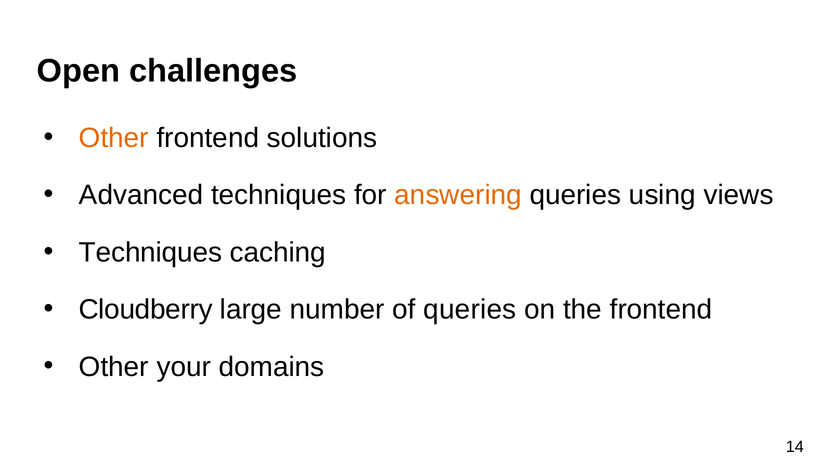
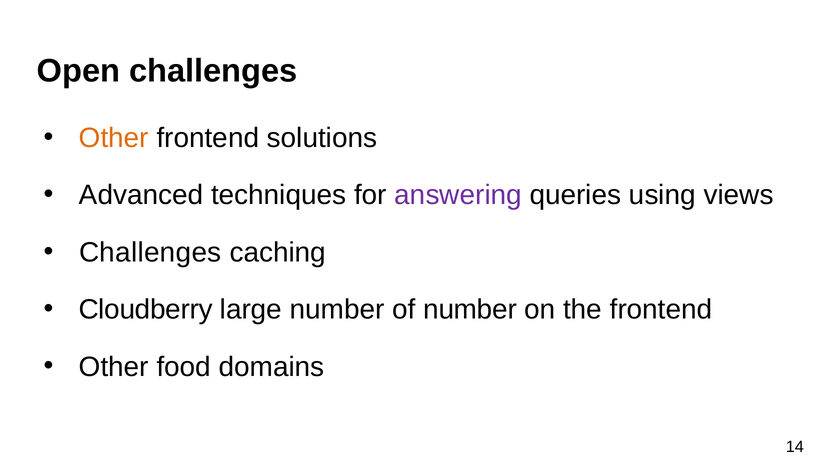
answering colour: orange -> purple (458, 195)
Techniques: Techniques -> Challenges (150, 252)
of queries: queries -> number (470, 310)
your: your -> food (184, 367)
